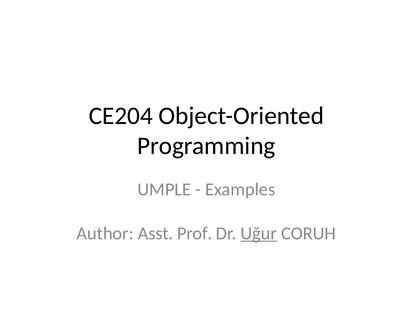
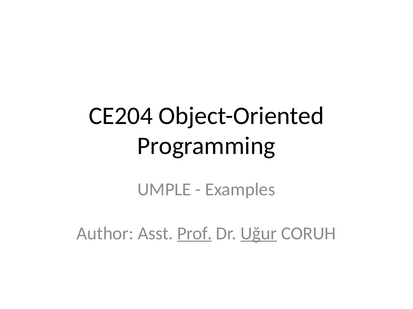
Prof underline: none -> present (195, 234)
